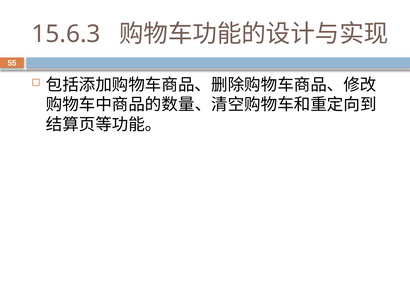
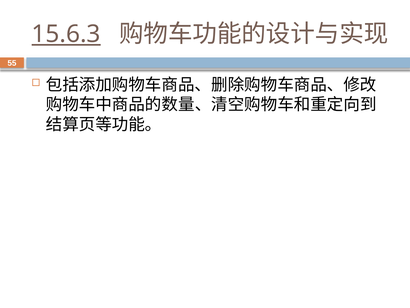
15.6.3 underline: none -> present (66, 34)
